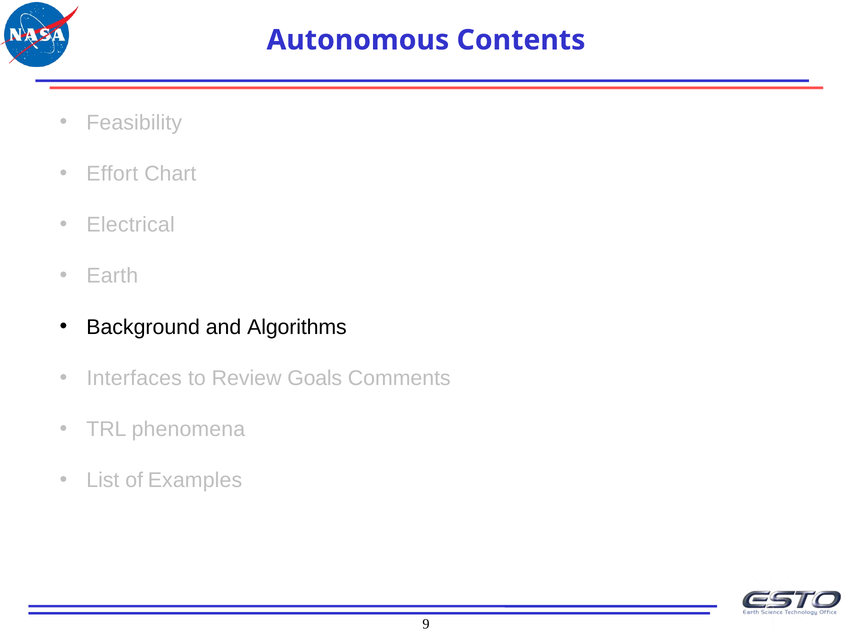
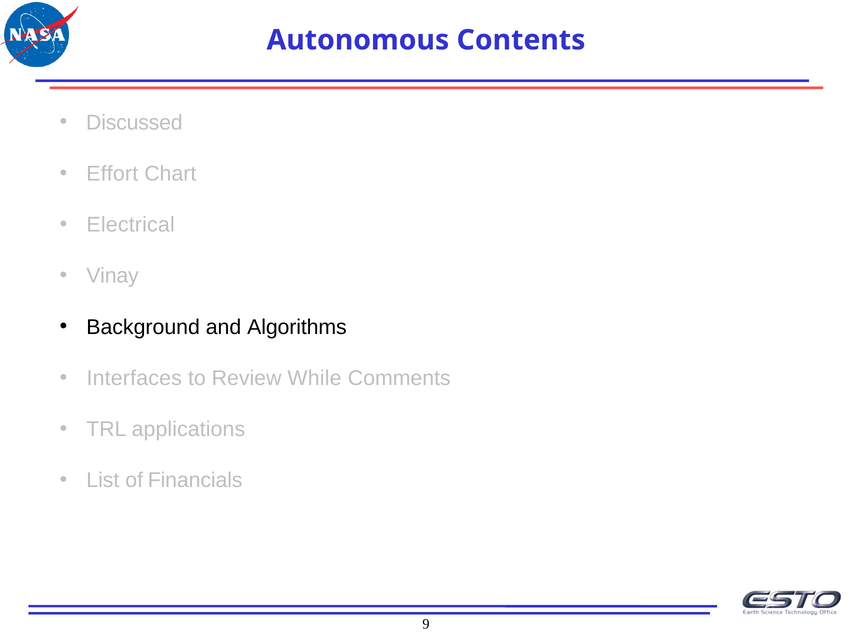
Feasibility: Feasibility -> Discussed (134, 123)
Earth: Earth -> Vinay (112, 276)
Goals: Goals -> While (315, 378)
phenomena: phenomena -> applications (188, 429)
Examples: Examples -> Financials (195, 480)
